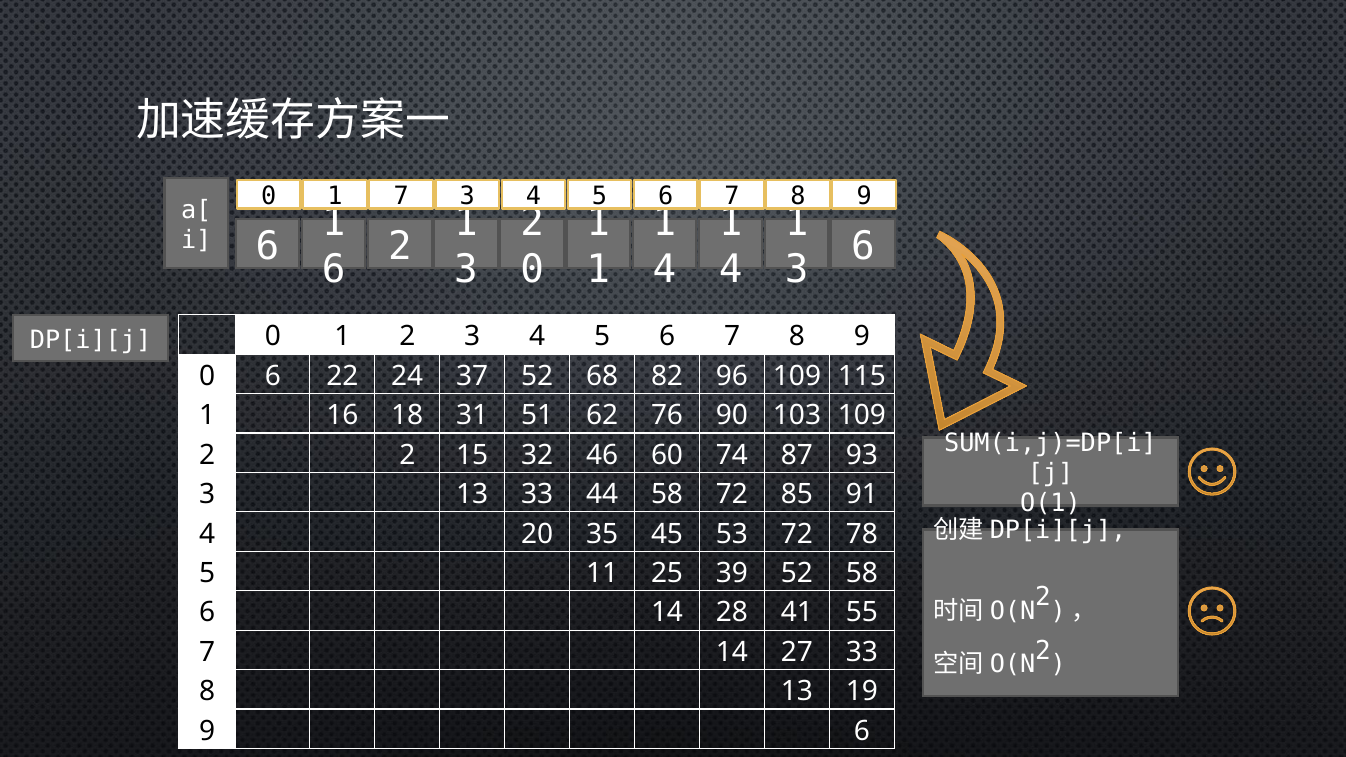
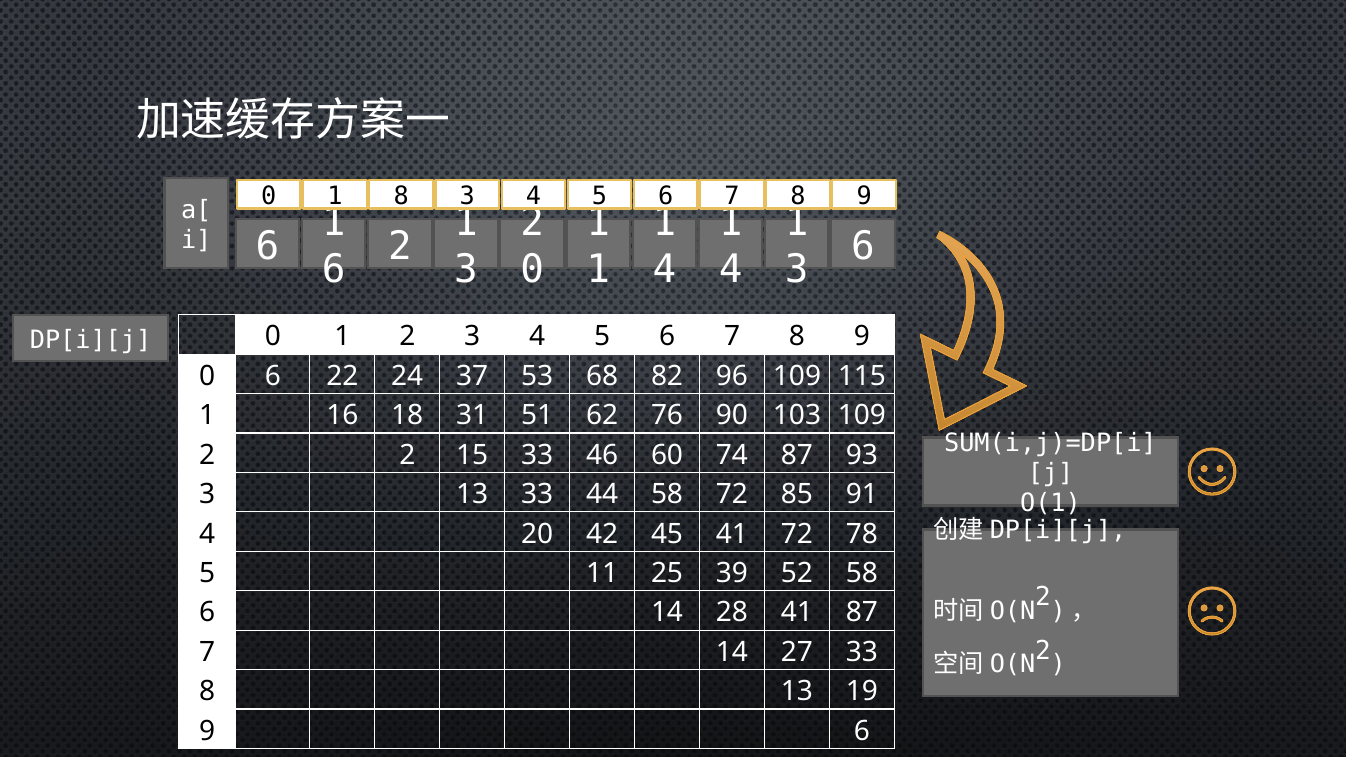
1 7: 7 -> 8 (401, 196)
37 52: 52 -> 53 (537, 376)
15 32: 32 -> 33 (537, 455)
35: 35 -> 42 (602, 534)
45 53: 53 -> 41 (732, 534)
41 55: 55 -> 87 (862, 613)
